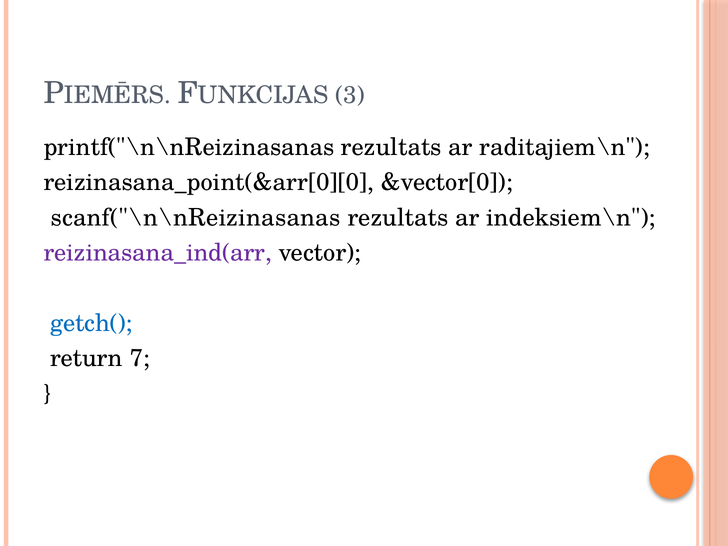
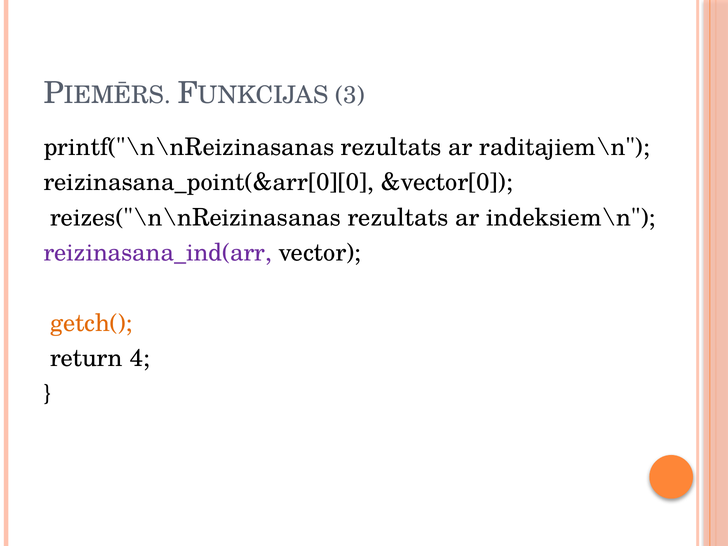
scanf("\n\nReizinasanas: scanf("\n\nReizinasanas -> reizes("\n\nReizinasanas (196, 218)
getch( colour: blue -> orange (91, 323)
7: 7 -> 4 (140, 358)
